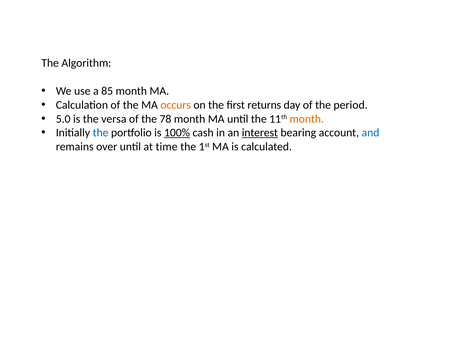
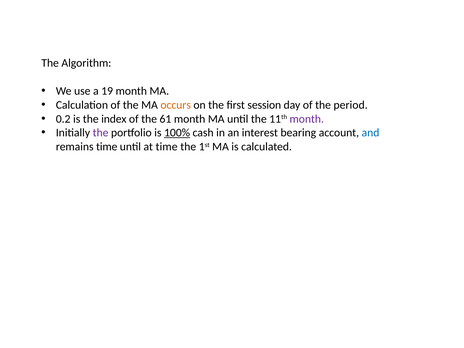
85: 85 -> 19 (107, 91)
returns: returns -> session (264, 105)
5.0: 5.0 -> 0.2 (63, 119)
versa: versa -> index (114, 119)
78: 78 -> 61 (165, 119)
month colour: orange -> purple (307, 119)
the colour: blue -> purple (101, 133)
interest underline: present -> none (260, 133)
remains over: over -> time (107, 147)
